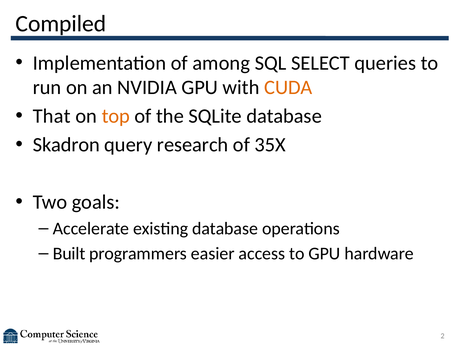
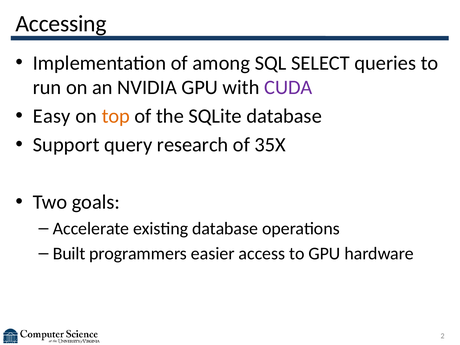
Compiled: Compiled -> Accessing (61, 24)
CUDA colour: orange -> purple (288, 88)
That: That -> Easy (52, 116)
Skadron: Skadron -> Support (66, 145)
